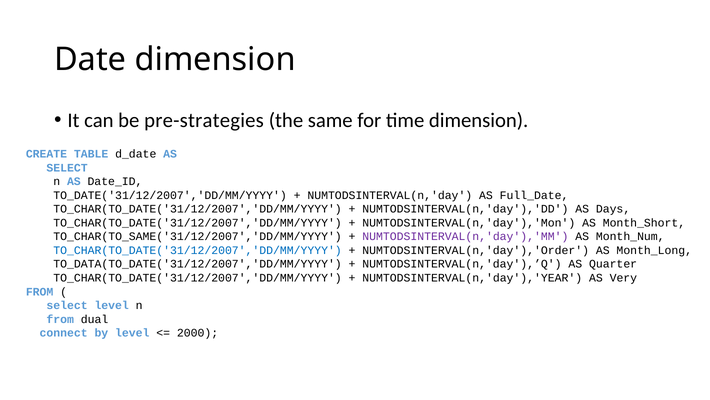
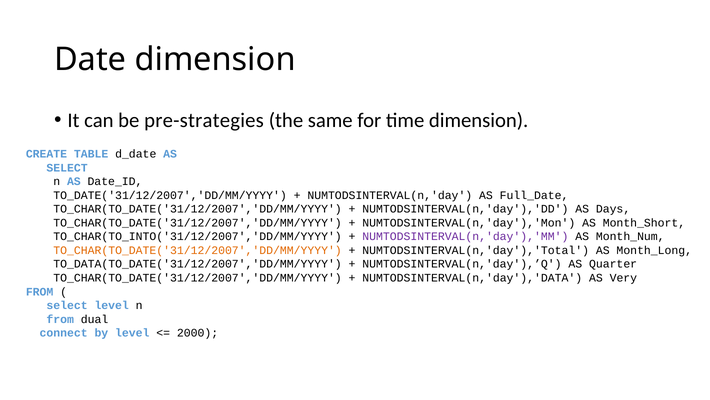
TO_CHAR(TO_SAME('31/12/2007','DD/MM/YYYY: TO_CHAR(TO_SAME('31/12/2007','DD/MM/YYYY -> TO_CHAR(TO_INTO('31/12/2007','DD/MM/YYYY (198, 236)
TO_CHAR(TO_DATE('31/12/2007','DD/MM/YYYY colour: blue -> orange (198, 250)
NUMTODSINTERVAL(n,'day'),'Order: NUMTODSINTERVAL(n,'day'),'Order -> NUMTODSINTERVAL(n,'day'),'Total (476, 250)
NUMTODSINTERVAL(n,'day'),'YEAR: NUMTODSINTERVAL(n,'day'),'YEAR -> NUMTODSINTERVAL(n,'day'),'DATA (472, 278)
